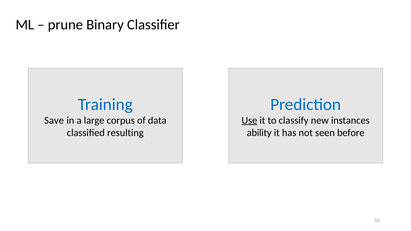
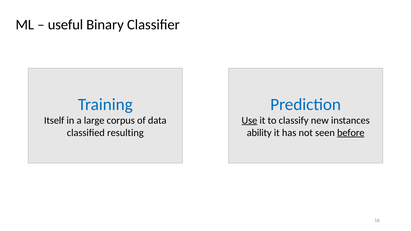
prune: prune -> useful (65, 25)
Save: Save -> Itself (54, 120)
before underline: none -> present (351, 133)
